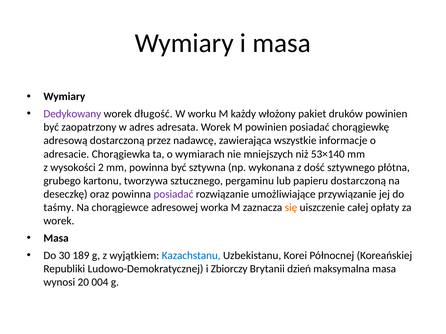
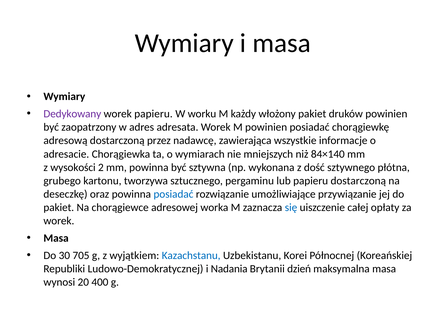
worek długość: długość -> papieru (153, 114)
53×140: 53×140 -> 84×140 (328, 154)
posiadać colour: purple -> blue (173, 194)
taśmy: taśmy -> pakiet (59, 208)
się colour: orange -> blue (291, 208)
189: 189 -> 705 (81, 256)
Zbiorczy: Zbiorczy -> Nadania (229, 269)
004: 004 -> 400 (100, 283)
